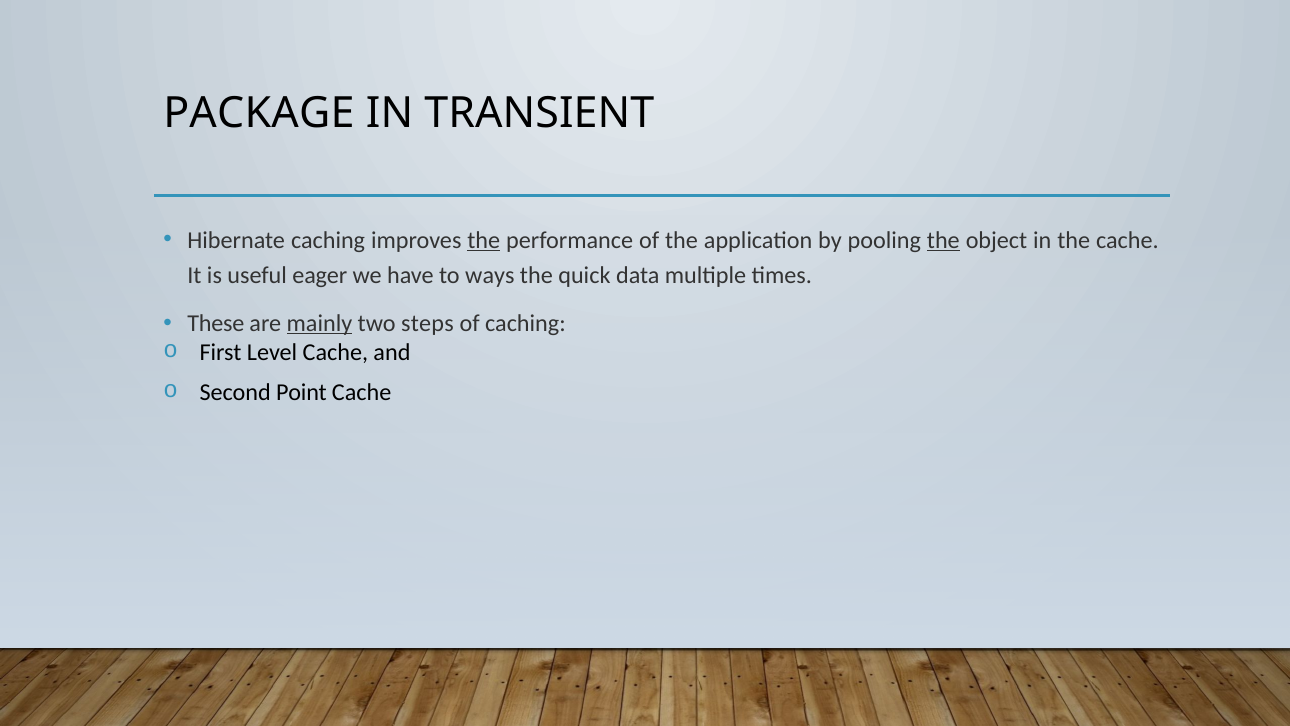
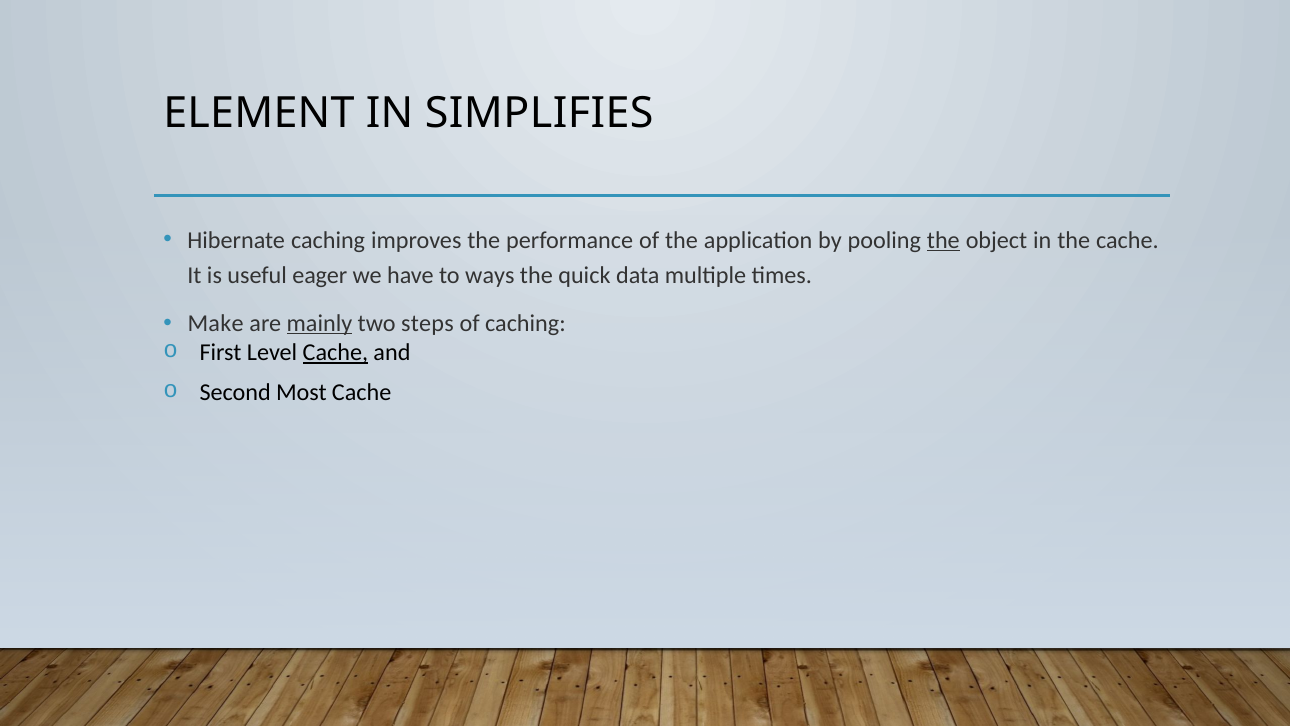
PACKAGE: PACKAGE -> ELEMENT (259, 113)
TRANSIENT: TRANSIENT -> SIMPLIFIES (539, 113)
the underline: present -> none (484, 240)
These: These -> Make (216, 323)
Cache underline: none -> present (335, 352)
Point: Point -> Most (301, 392)
